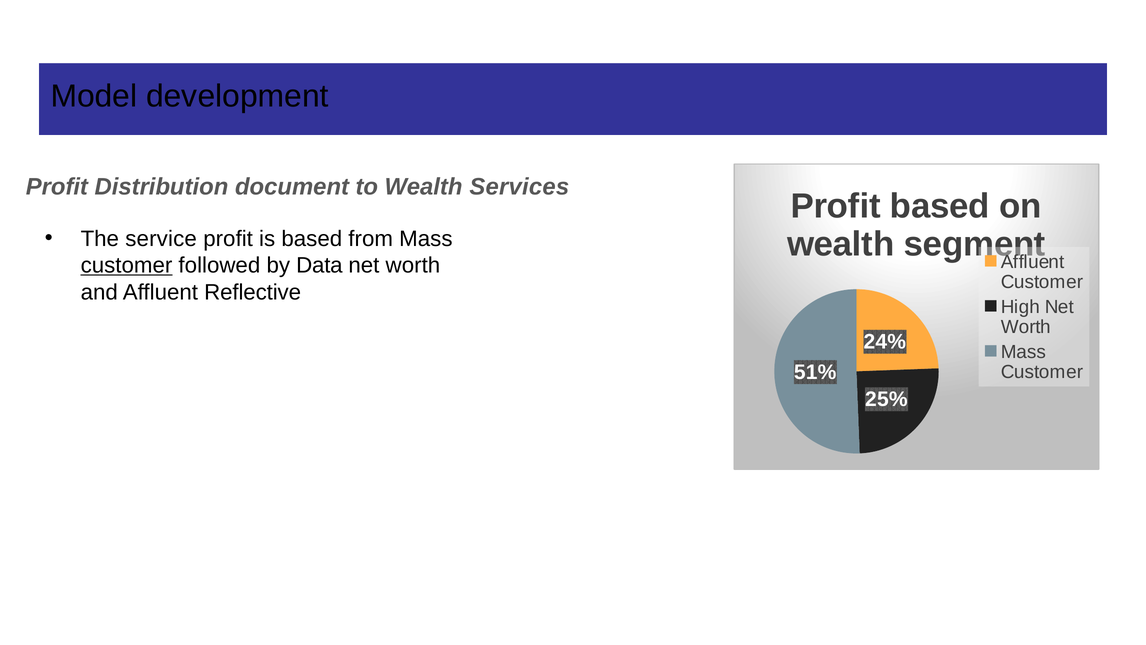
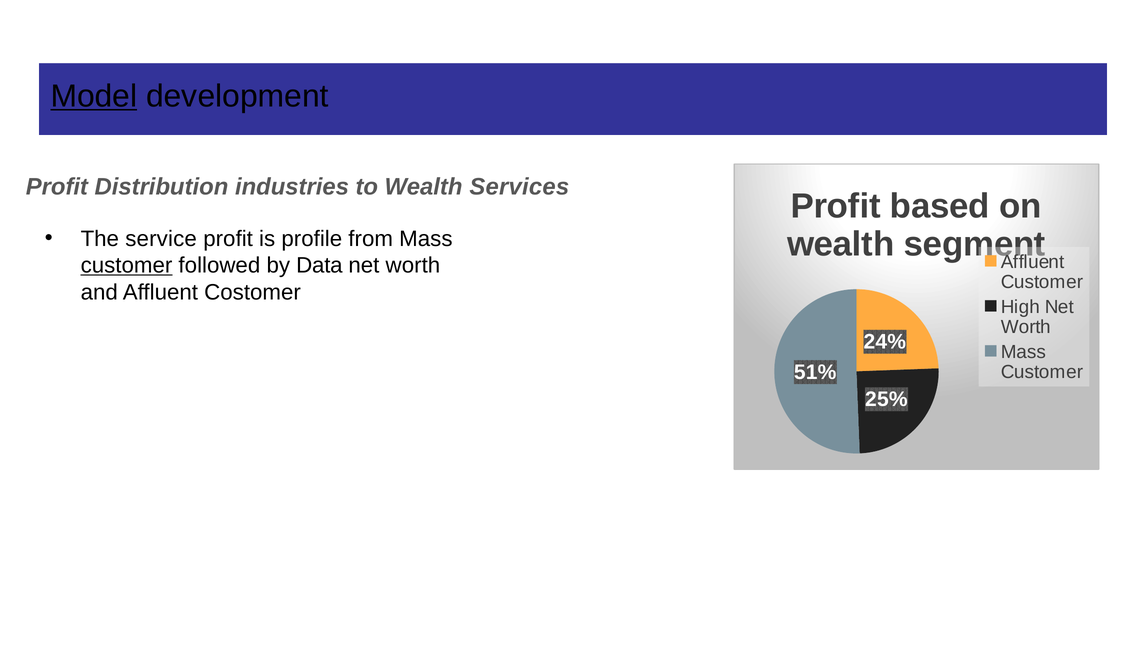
Model underline: none -> present (94, 96)
document: document -> industries (292, 187)
is based: based -> profile (312, 239)
Reflective: Reflective -> Costomer (253, 292)
